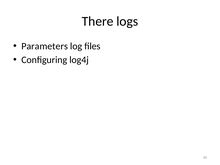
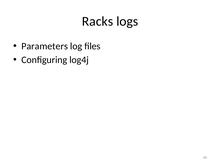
There: There -> Racks (97, 21)
